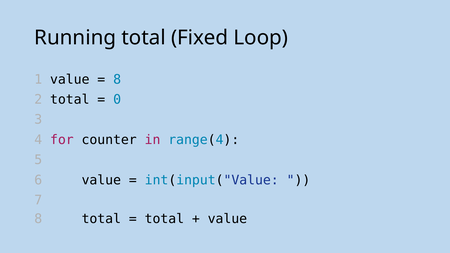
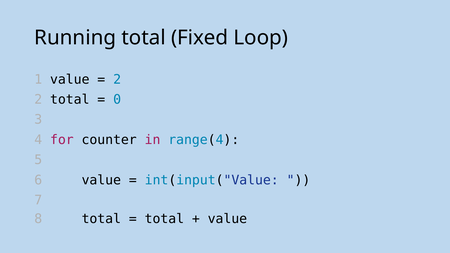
8: 8 -> 2 (117, 79)
